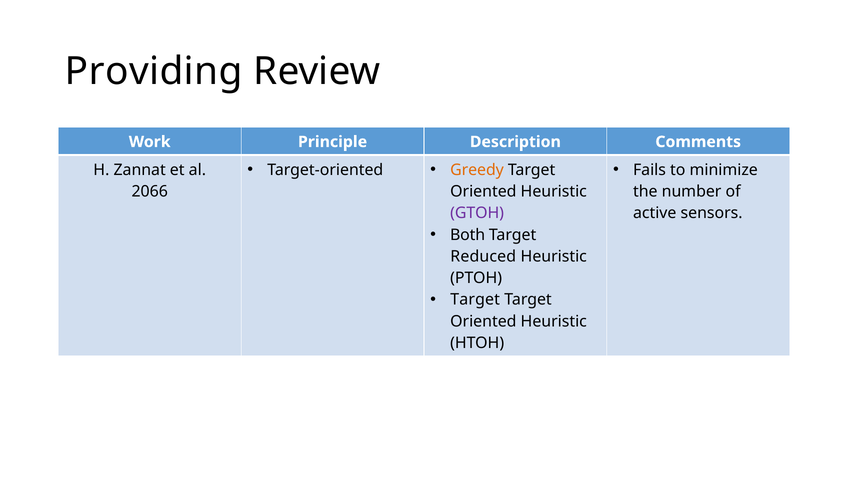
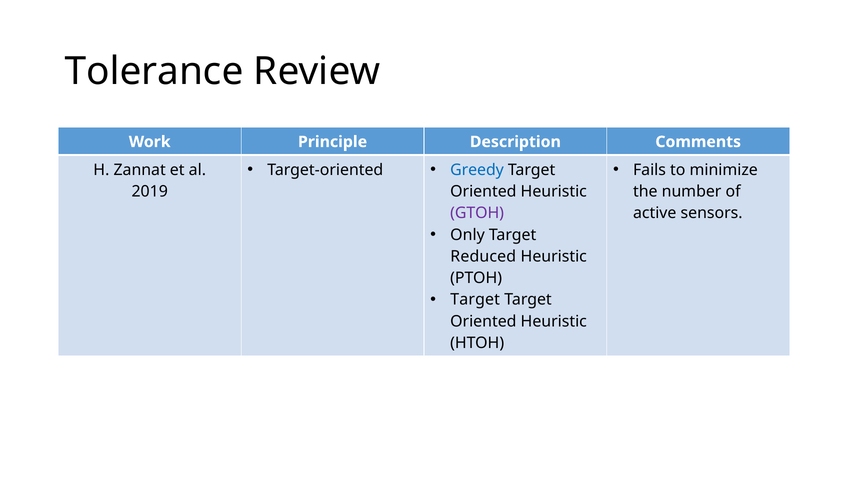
Providing: Providing -> Tolerance (154, 71)
Greedy colour: orange -> blue (477, 170)
2066: 2066 -> 2019 (150, 192)
Both: Both -> Only (467, 235)
